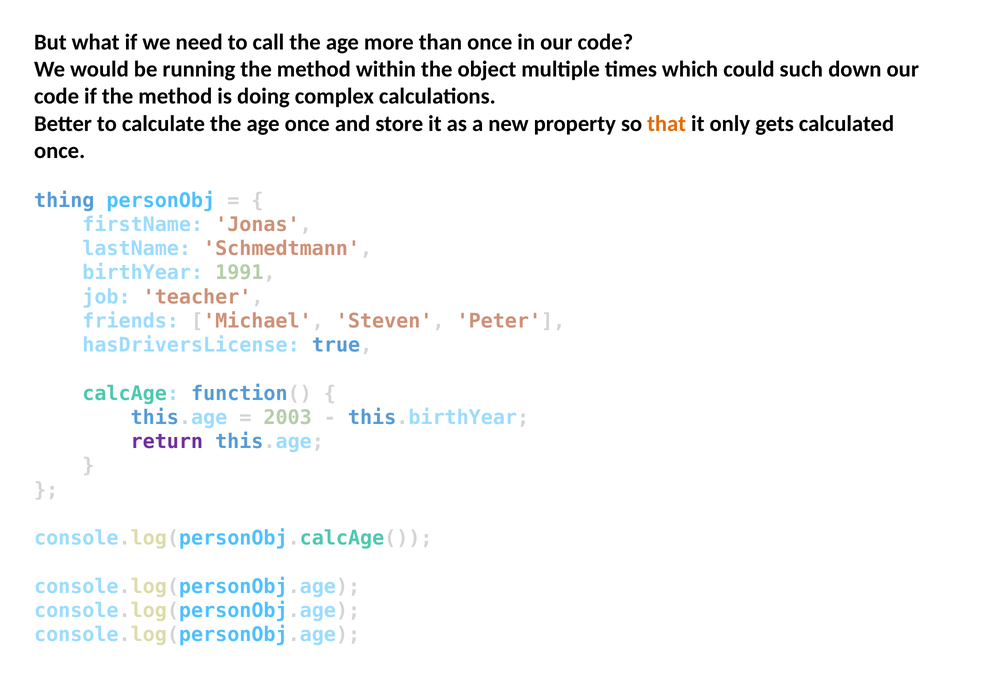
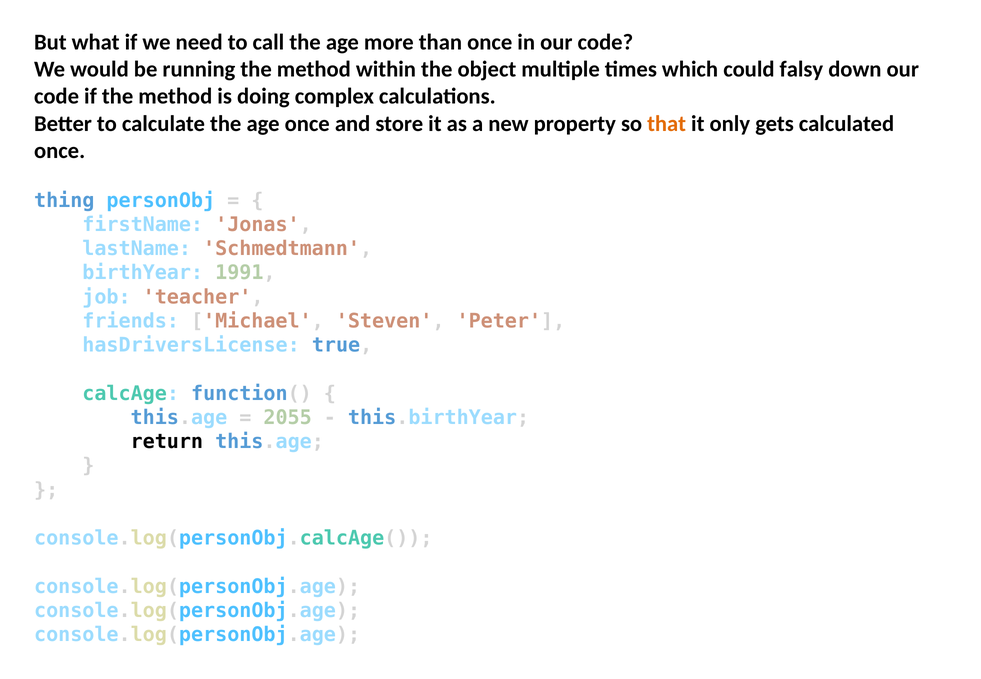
such: such -> falsy (801, 69)
2003: 2003 -> 2055 (288, 418)
return colour: purple -> black (167, 442)
